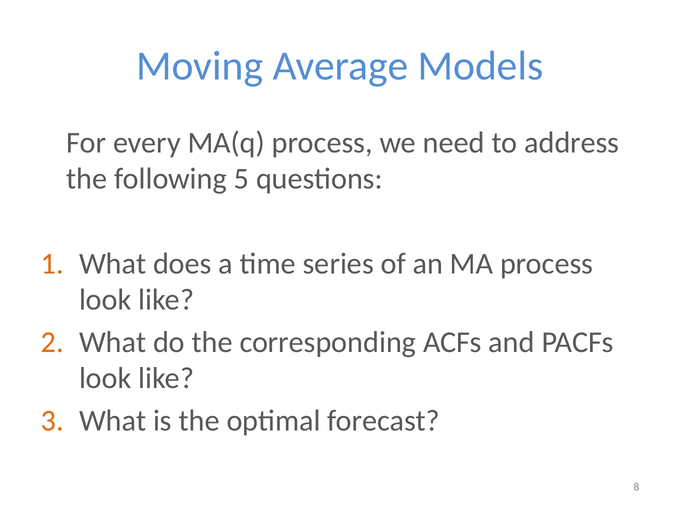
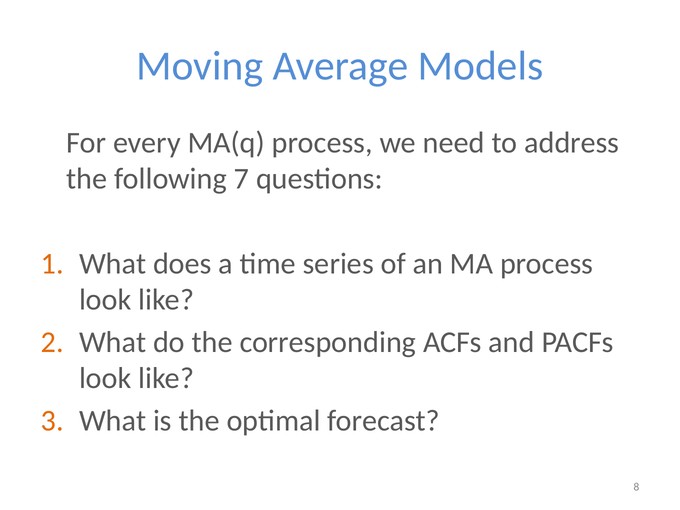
5: 5 -> 7 (242, 179)
